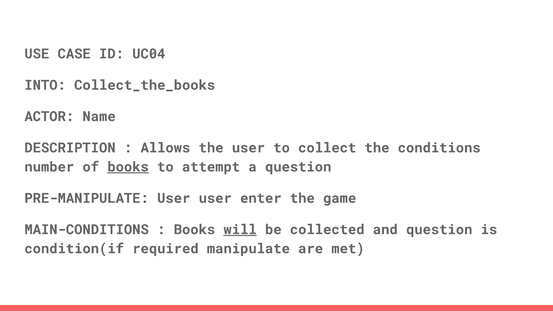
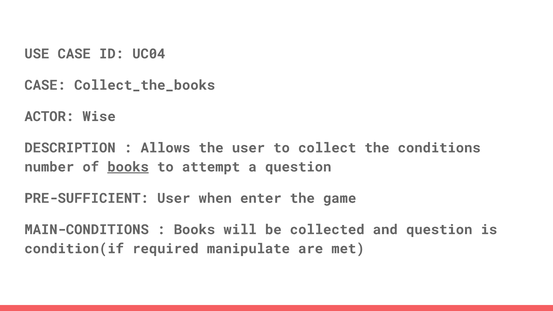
INTO: INTO -> CASE (45, 85)
Name: Name -> Wise (99, 117)
PRE-MANIPULATE: PRE-MANIPULATE -> PRE-SUFFICIENT (87, 198)
User user: user -> when (215, 198)
will underline: present -> none (240, 230)
